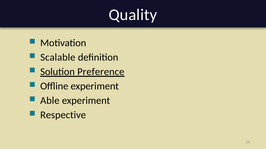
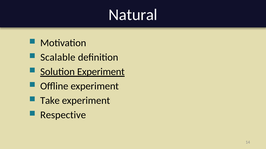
Quality: Quality -> Natural (133, 15)
Solution Preference: Preference -> Experiment (101, 72)
Able: Able -> Take (50, 101)
